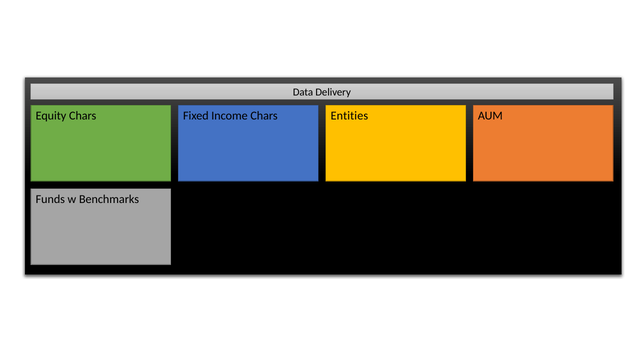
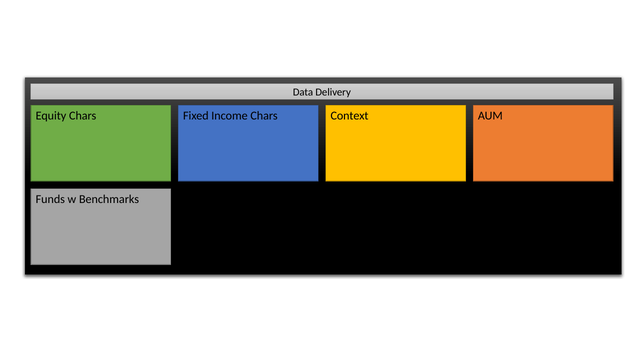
Entities: Entities -> Context (350, 116)
